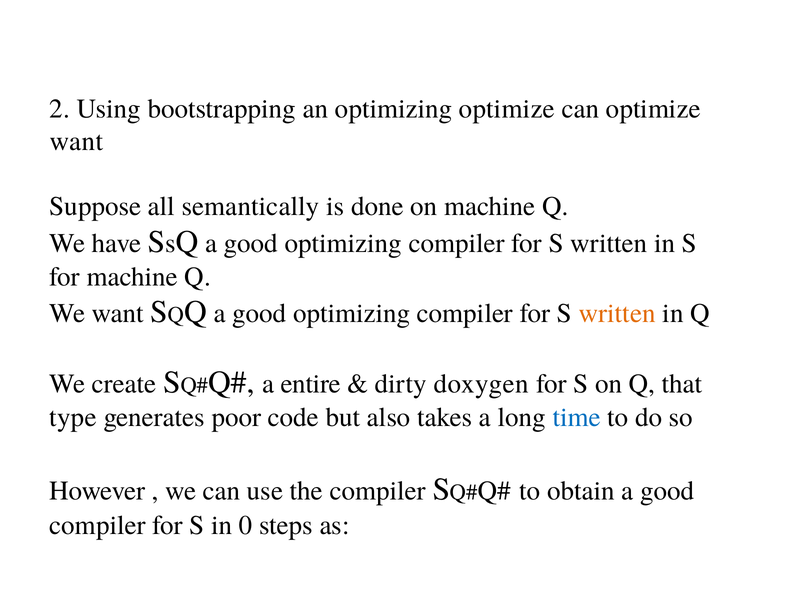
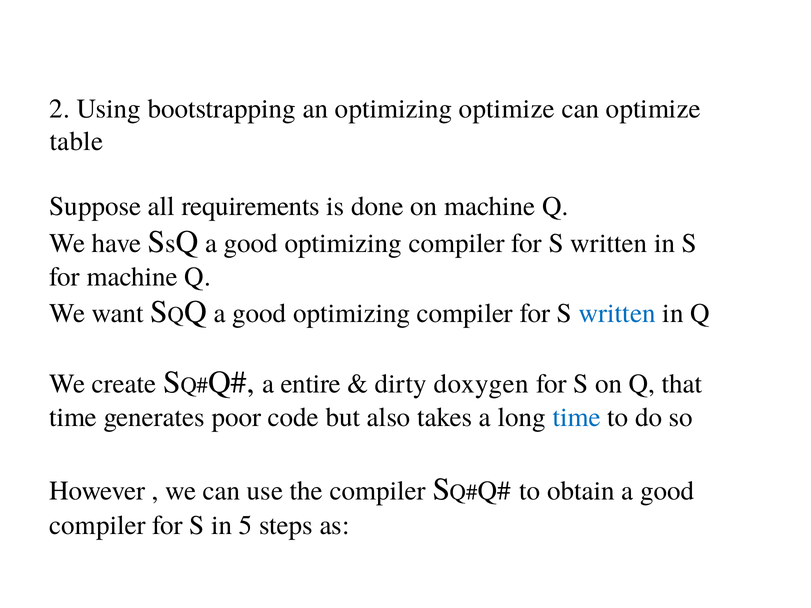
want: want -> table (76, 142)
semantically: semantically -> requirements (251, 206)
written colour: orange -> blue (617, 314)
type: type -> time (73, 417)
0: 0 -> 5 (246, 526)
